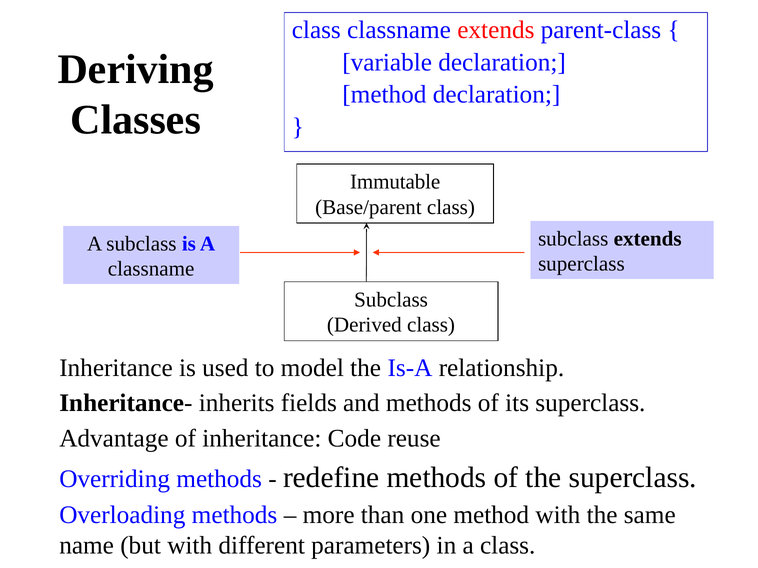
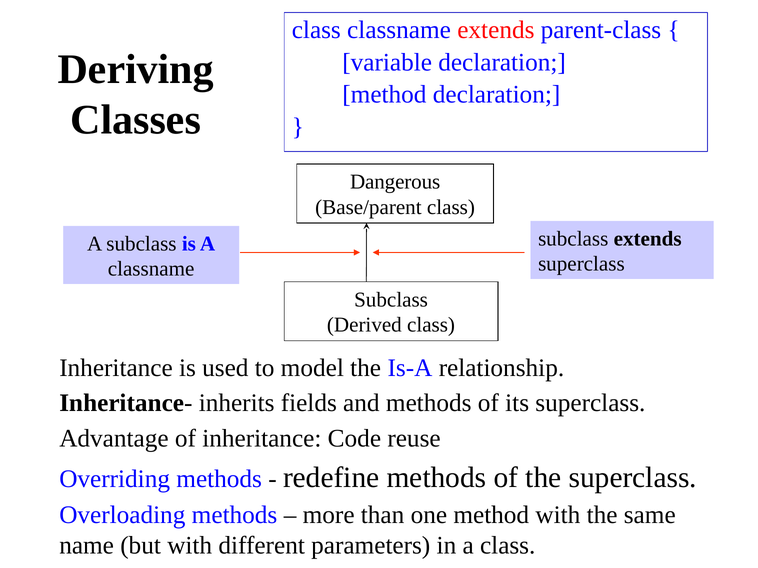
Immutable: Immutable -> Dangerous (395, 182)
